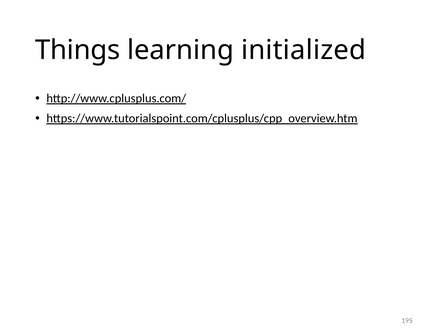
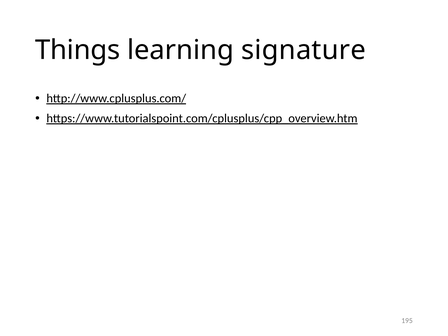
initialized: initialized -> signature (304, 50)
